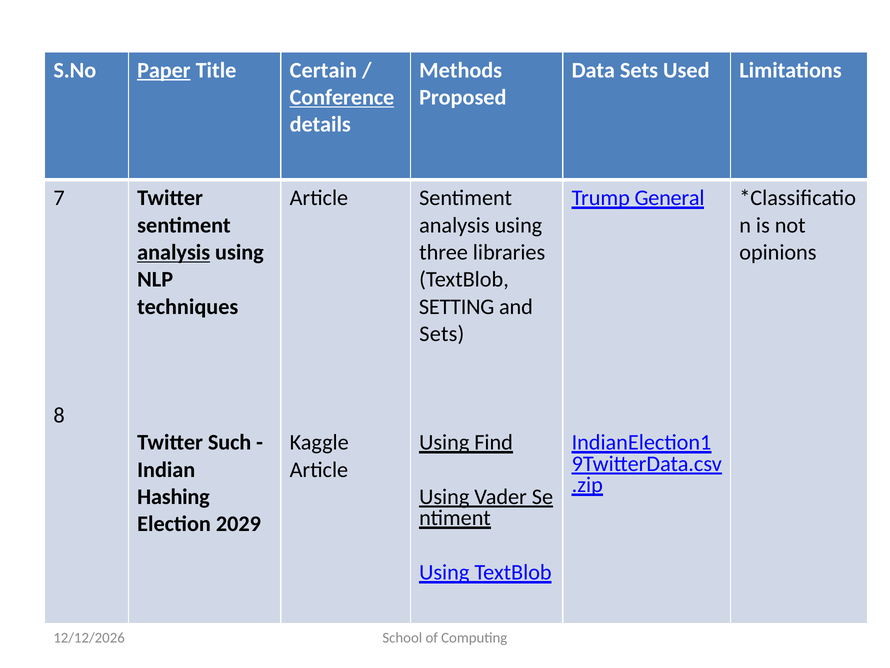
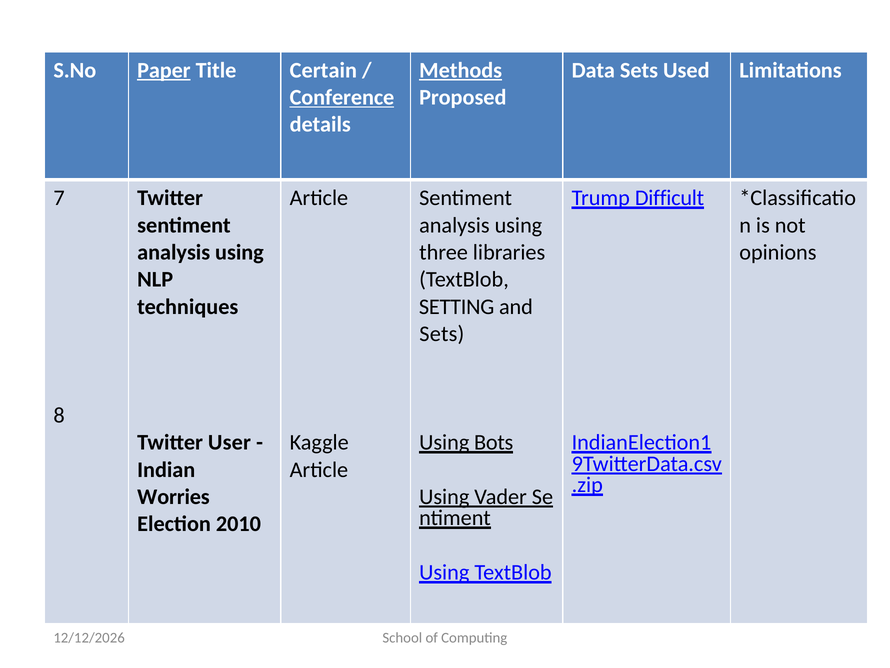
Methods underline: none -> present (461, 70)
General: General -> Difficult (670, 198)
analysis underline: present -> none (174, 252)
Such: Such -> User (229, 442)
Find: Find -> Bots (494, 442)
Hashing: Hashing -> Worries (173, 497)
2029: 2029 -> 2010 (238, 524)
